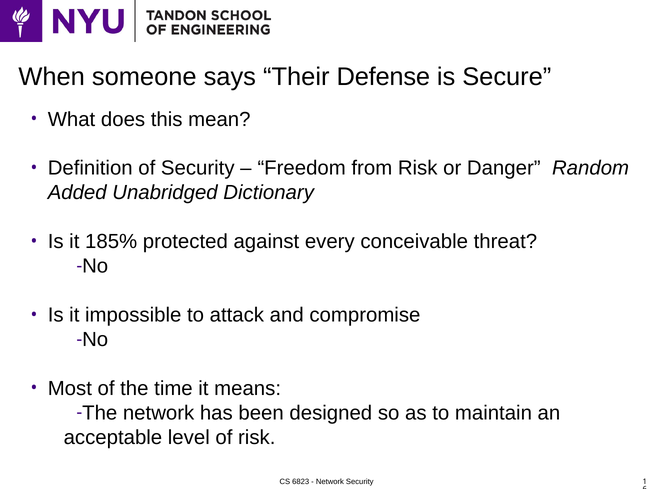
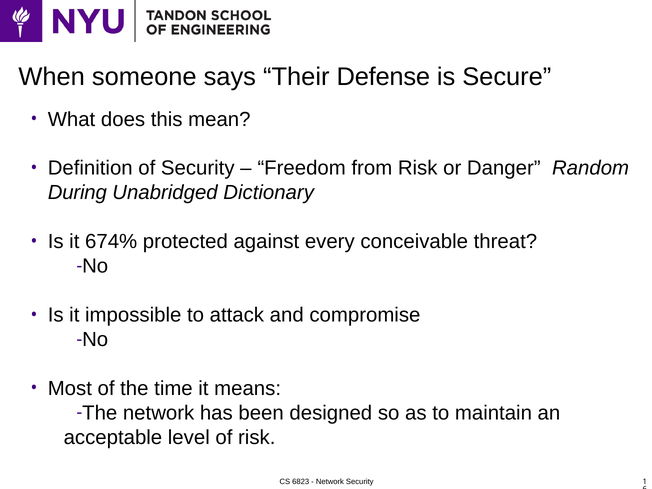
Added: Added -> During (77, 193)
185%: 185% -> 674% (111, 242)
